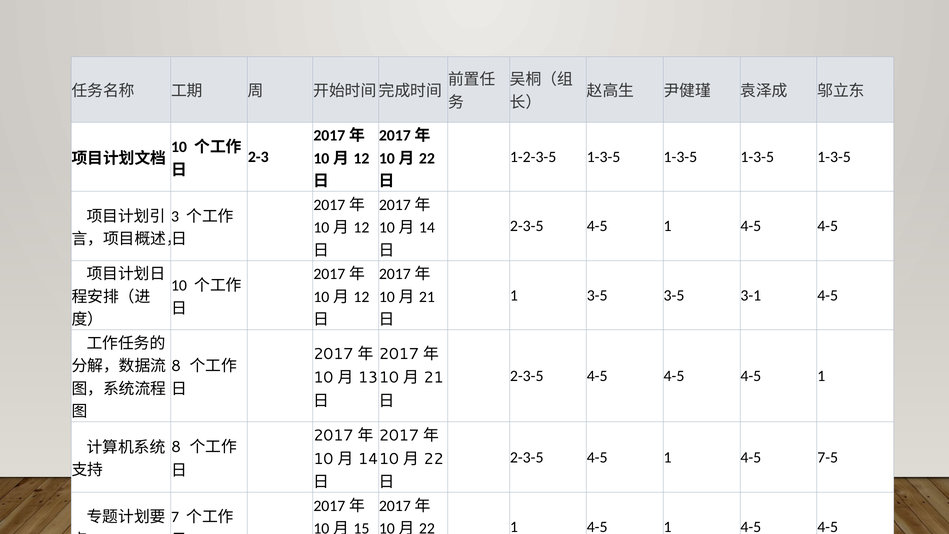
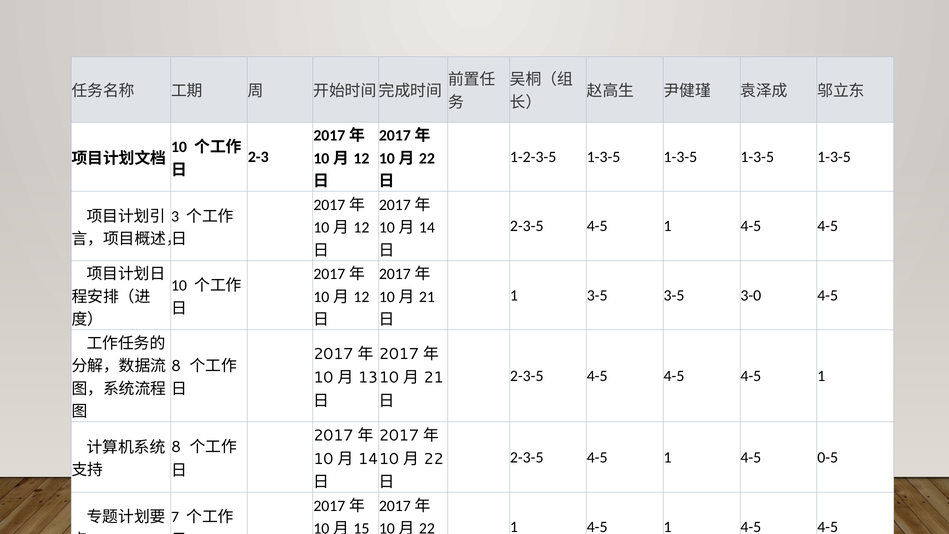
3-1: 3-1 -> 3-0 (751, 295)
7-5: 7-5 -> 0-5 (828, 457)
